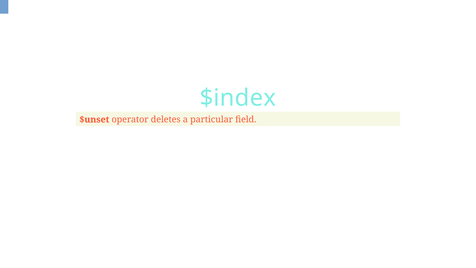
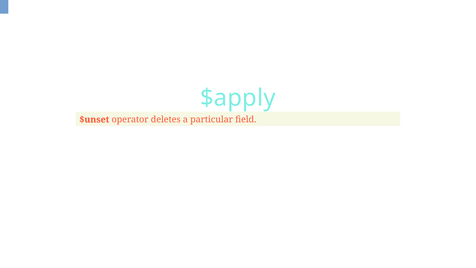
$index: $index -> $apply (238, 98)
